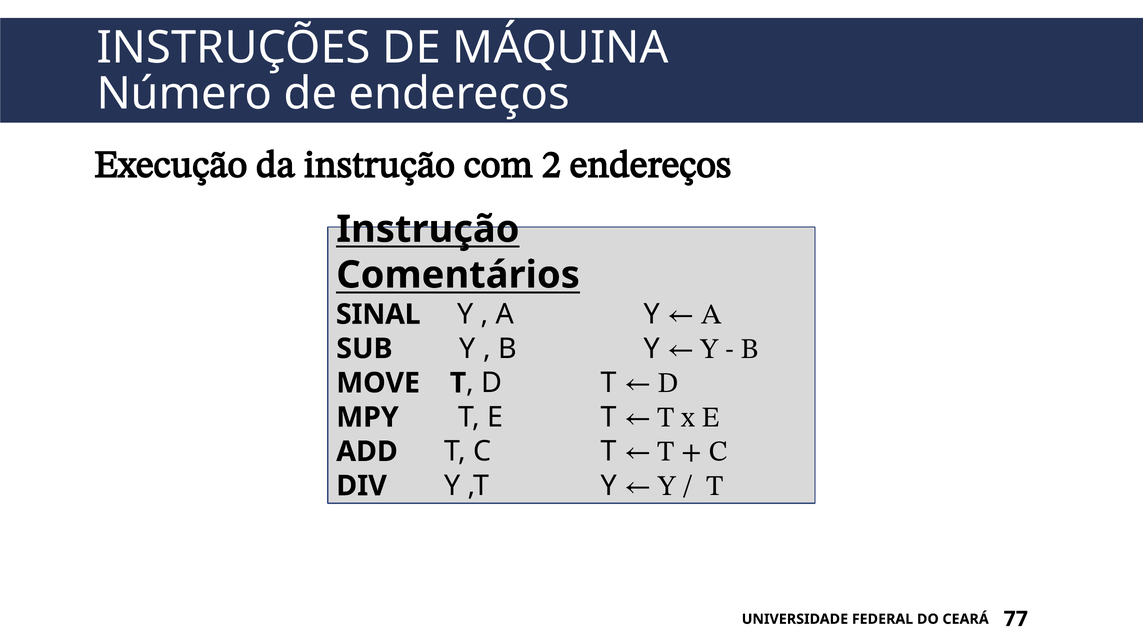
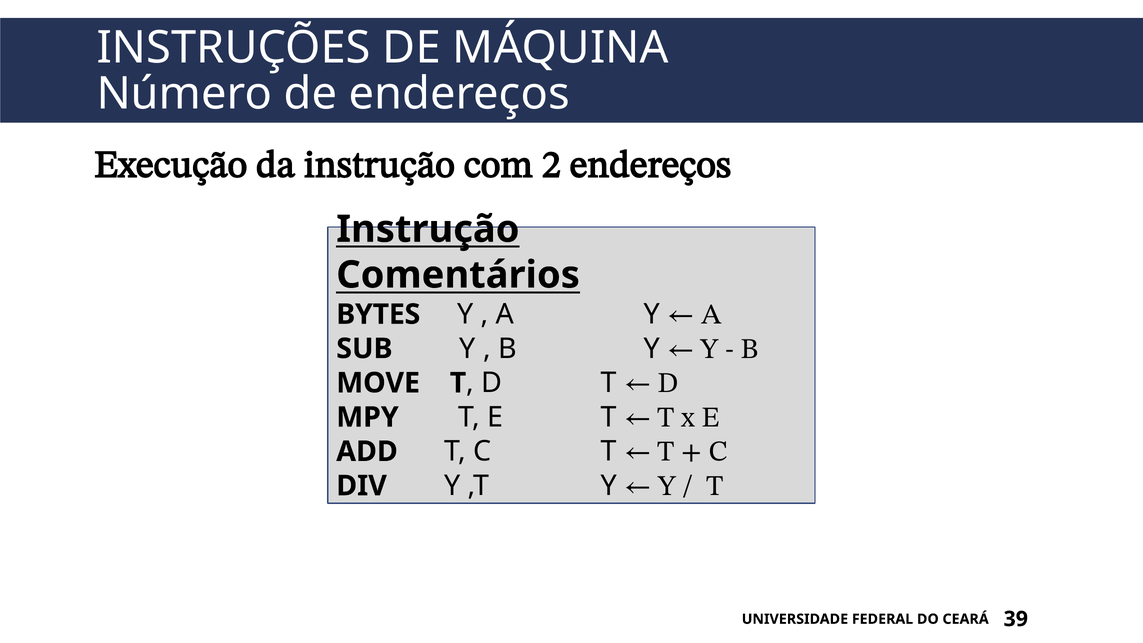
SINAL: SINAL -> BYTES (378, 314)
77: 77 -> 39 (1016, 619)
